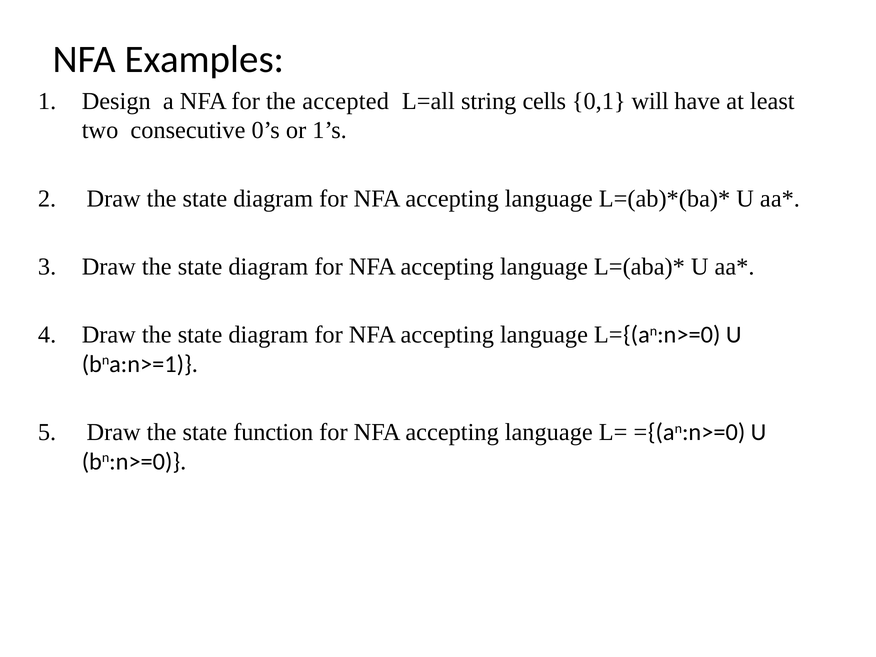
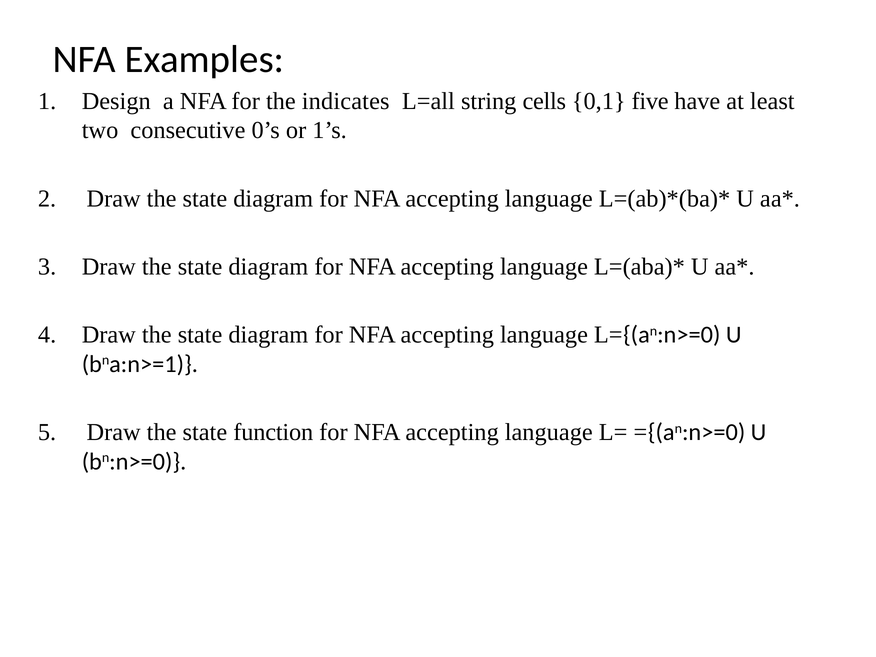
accepted: accepted -> indicates (346, 101)
will: will -> five (650, 101)
